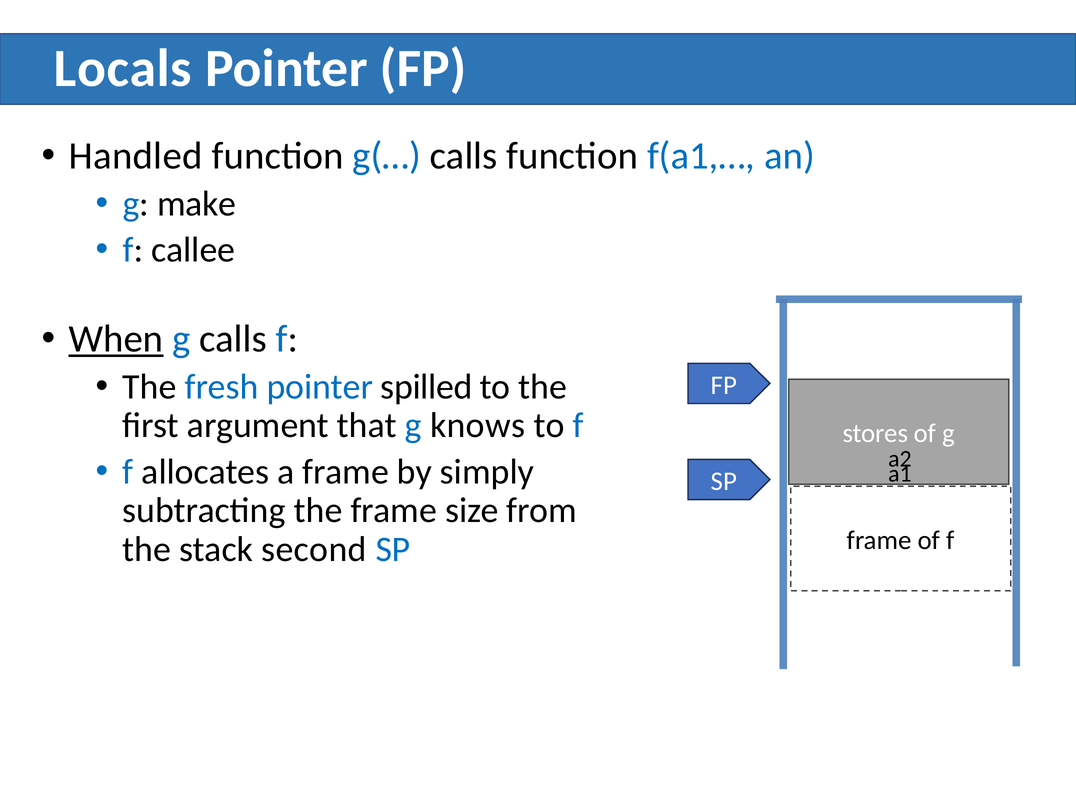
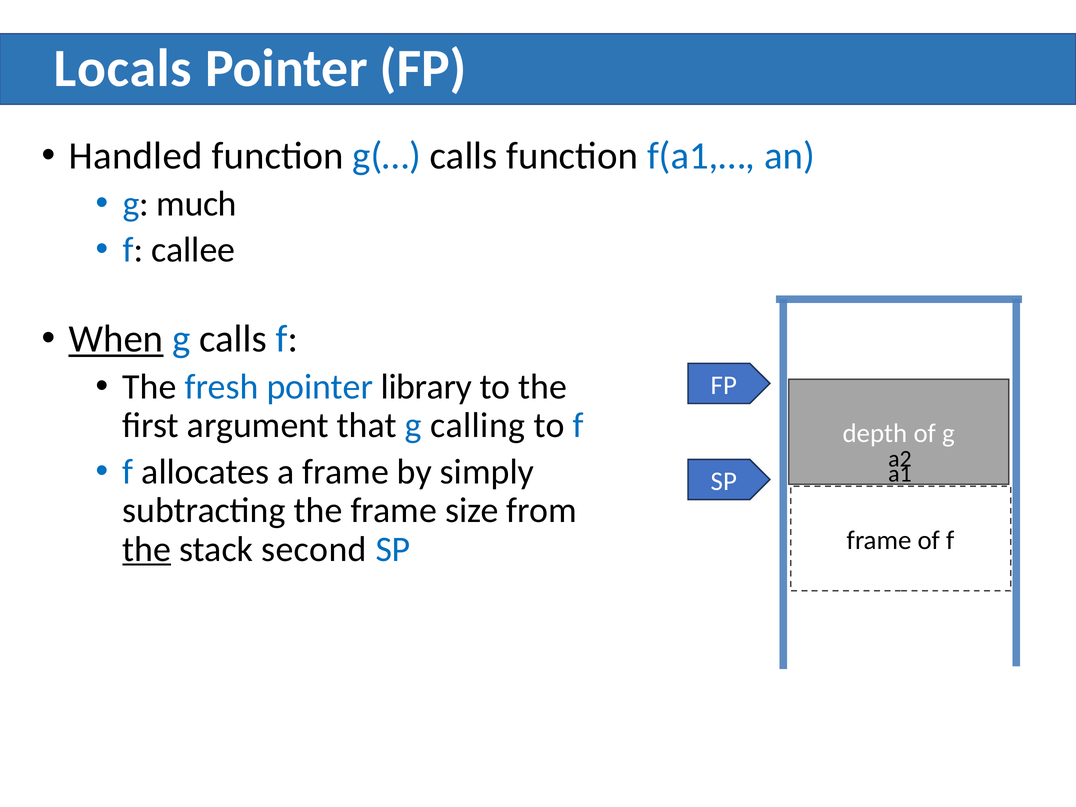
make: make -> much (197, 204)
spilled: spilled -> library (426, 387)
knows: knows -> calling (478, 426)
stores: stores -> depth (875, 434)
the underline: none -> present (147, 549)
